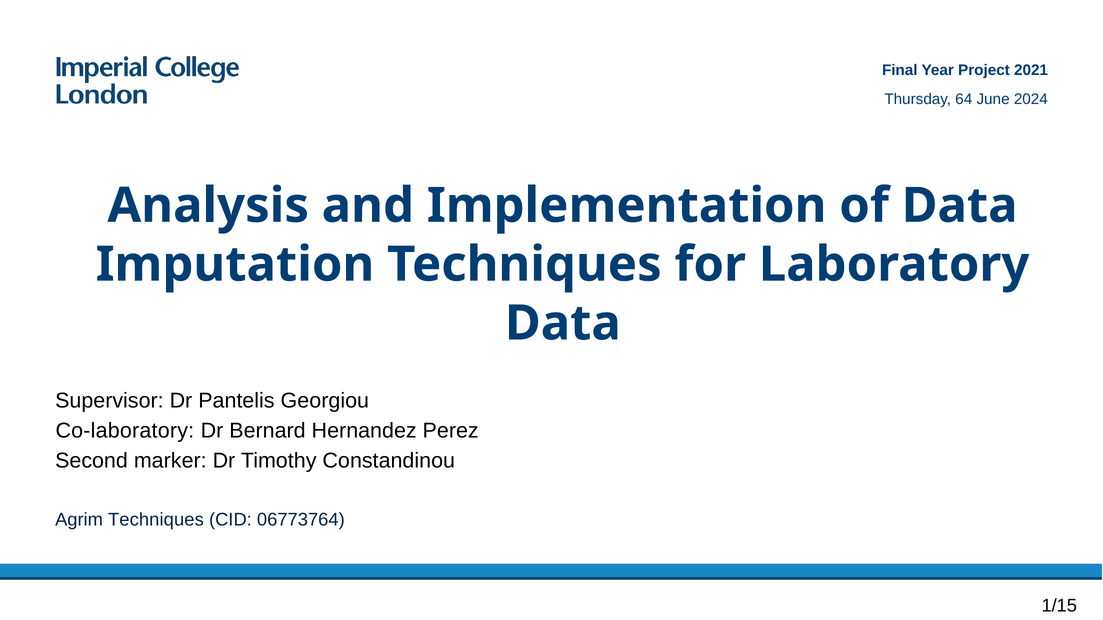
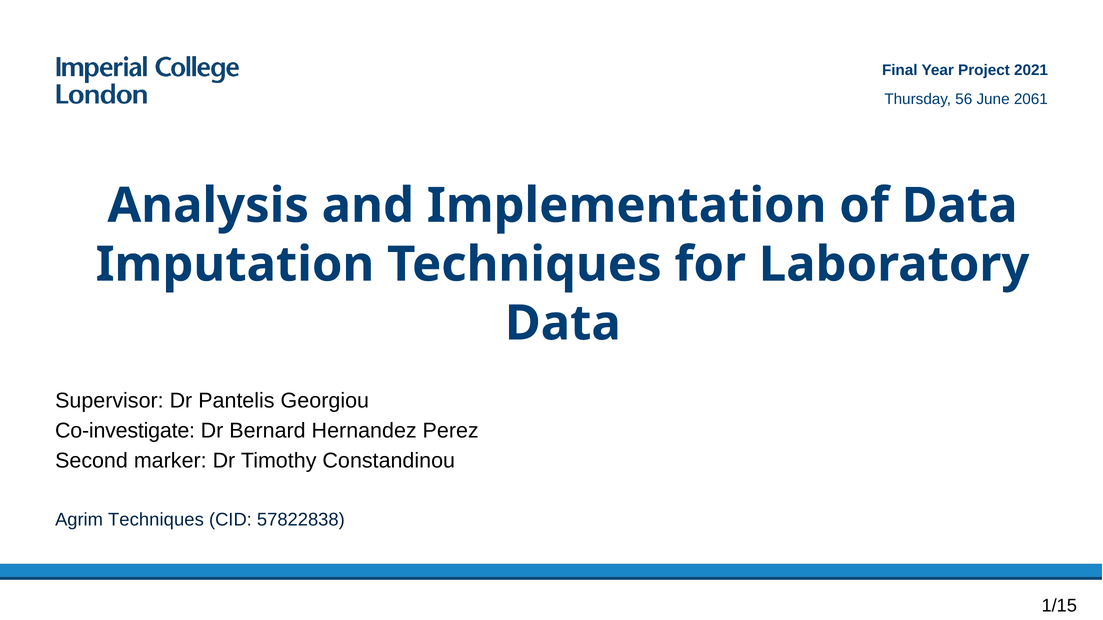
64: 64 -> 56 (964, 99)
2024: 2024 -> 2061 (1031, 99)
Co-laboratory: Co-laboratory -> Co-investigate (125, 431)
06773764: 06773764 -> 57822838 (301, 520)
